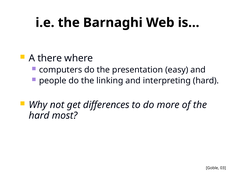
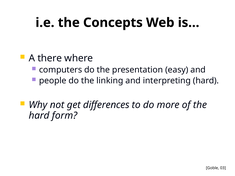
Barnaghi: Barnaghi -> Concepts (113, 23)
most: most -> form (65, 116)
